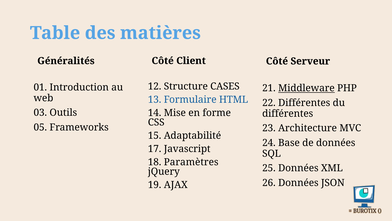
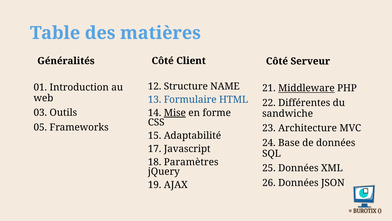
CASES: CASES -> NAME (225, 86)
Mise underline: none -> present (175, 113)
différentes: différentes -> sandwiche (288, 113)
